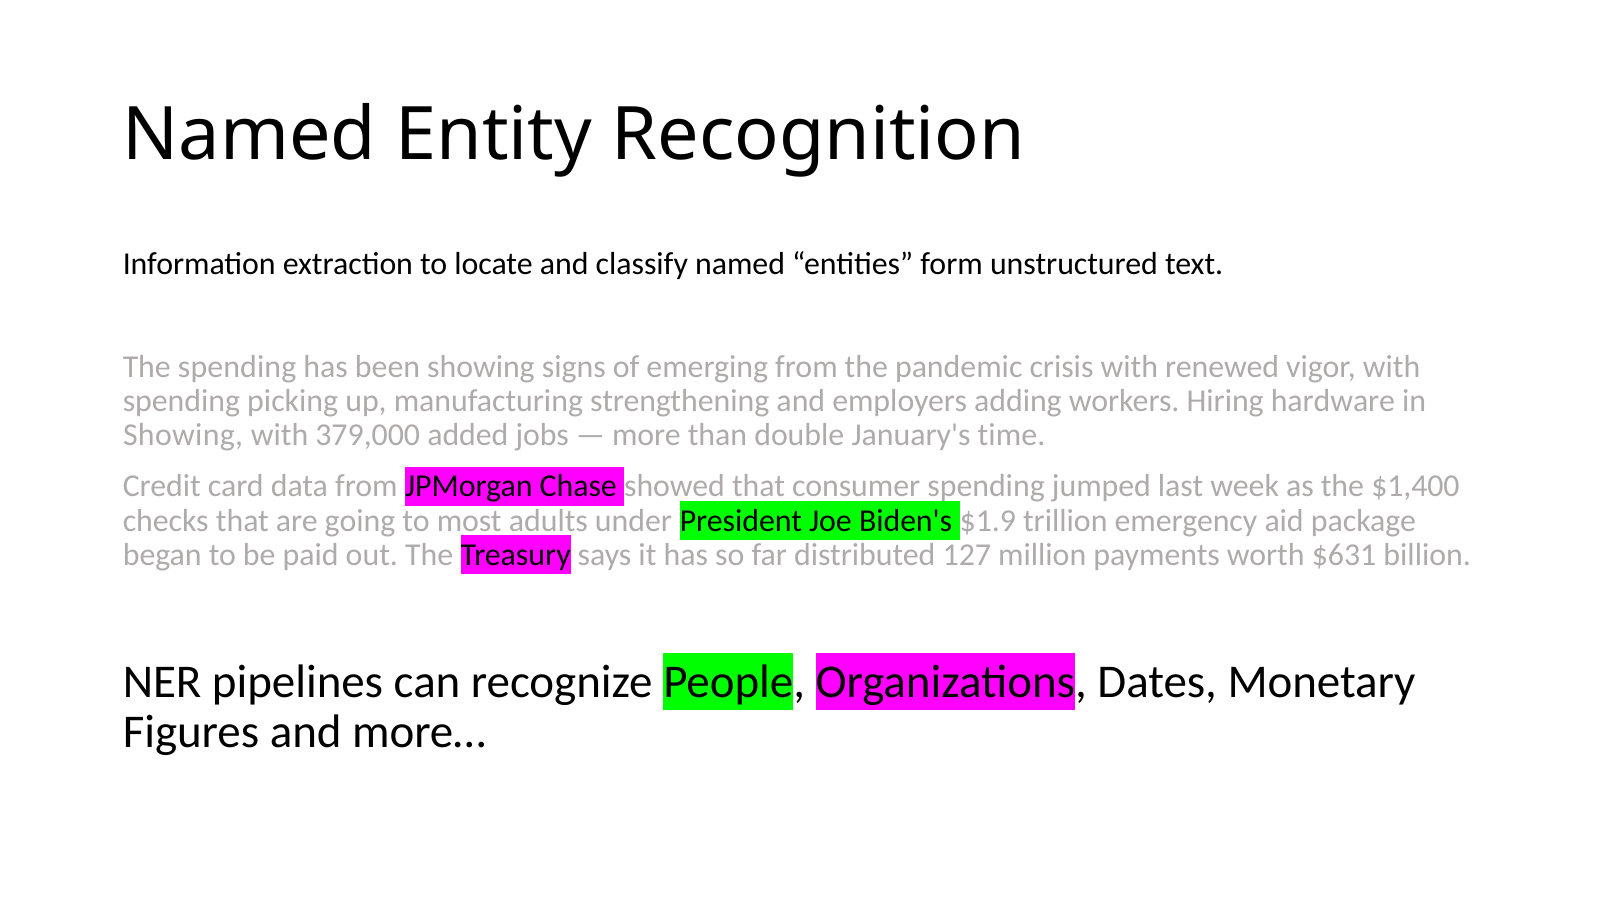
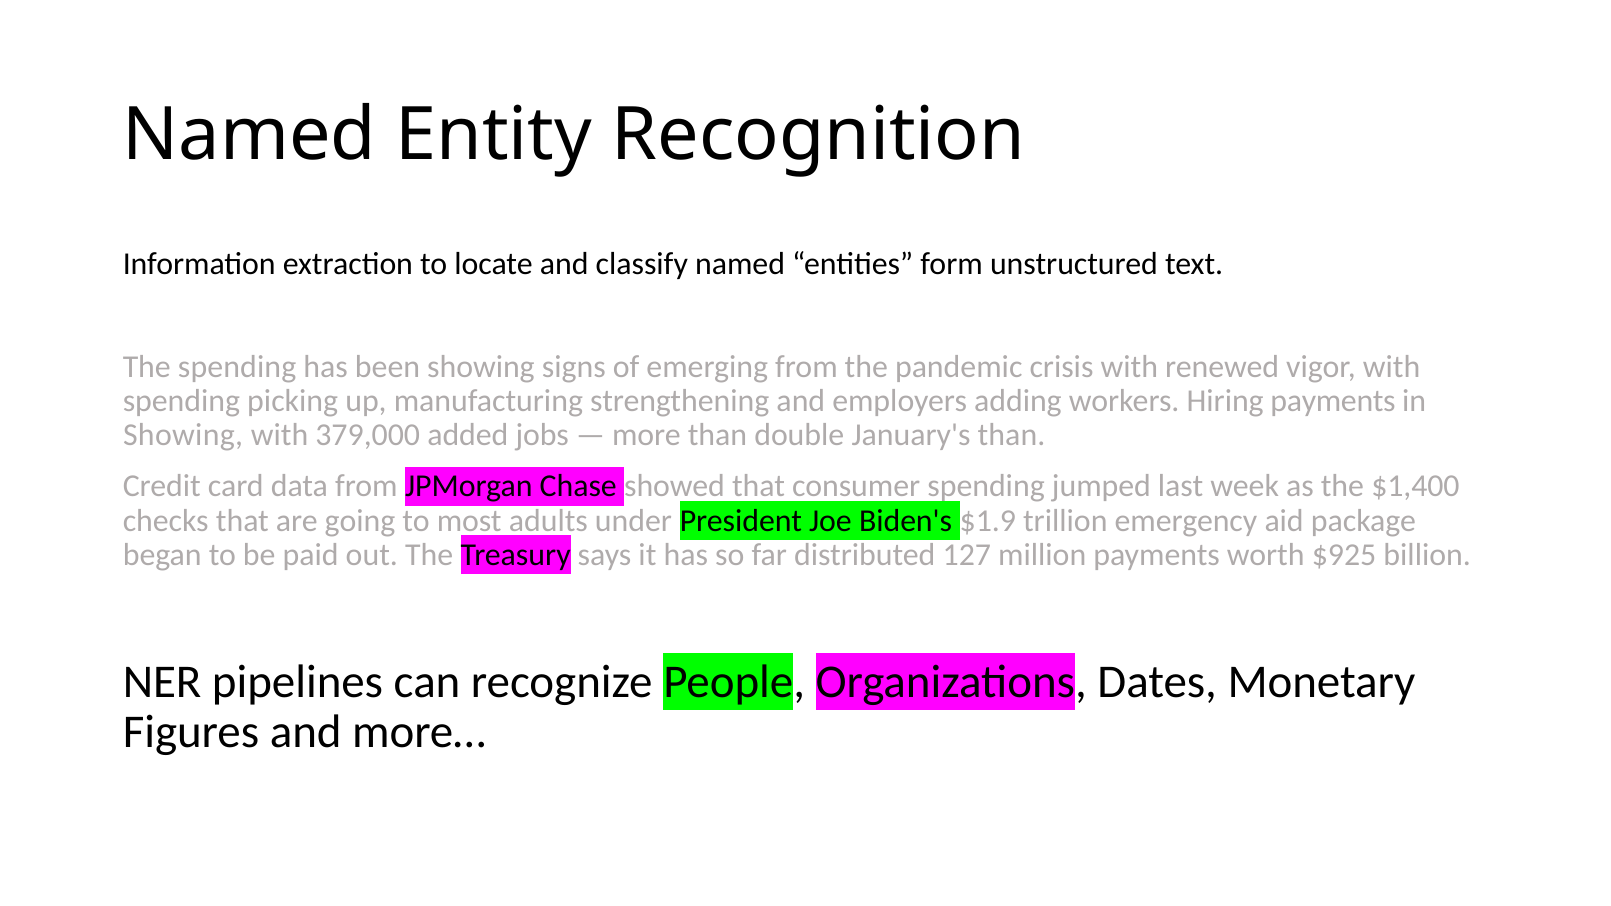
Hiring hardware: hardware -> payments (1333, 401)
January's time: time -> than (1012, 435)
$631: $631 -> $925 (1344, 555)
